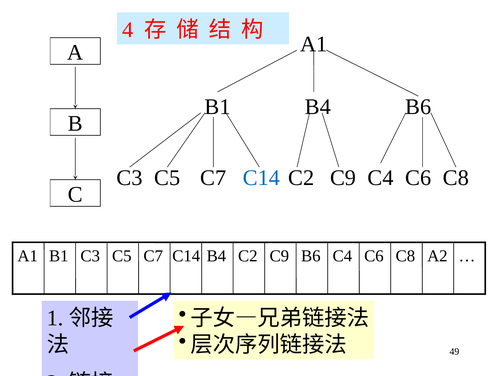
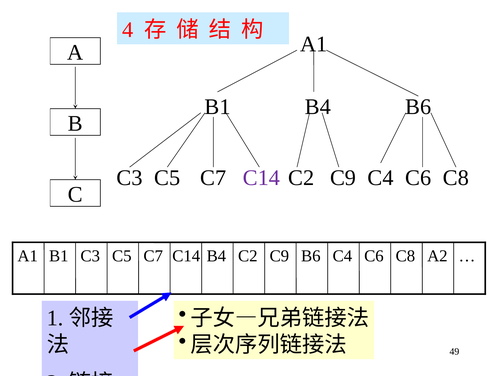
C14 colour: blue -> purple (261, 178)
